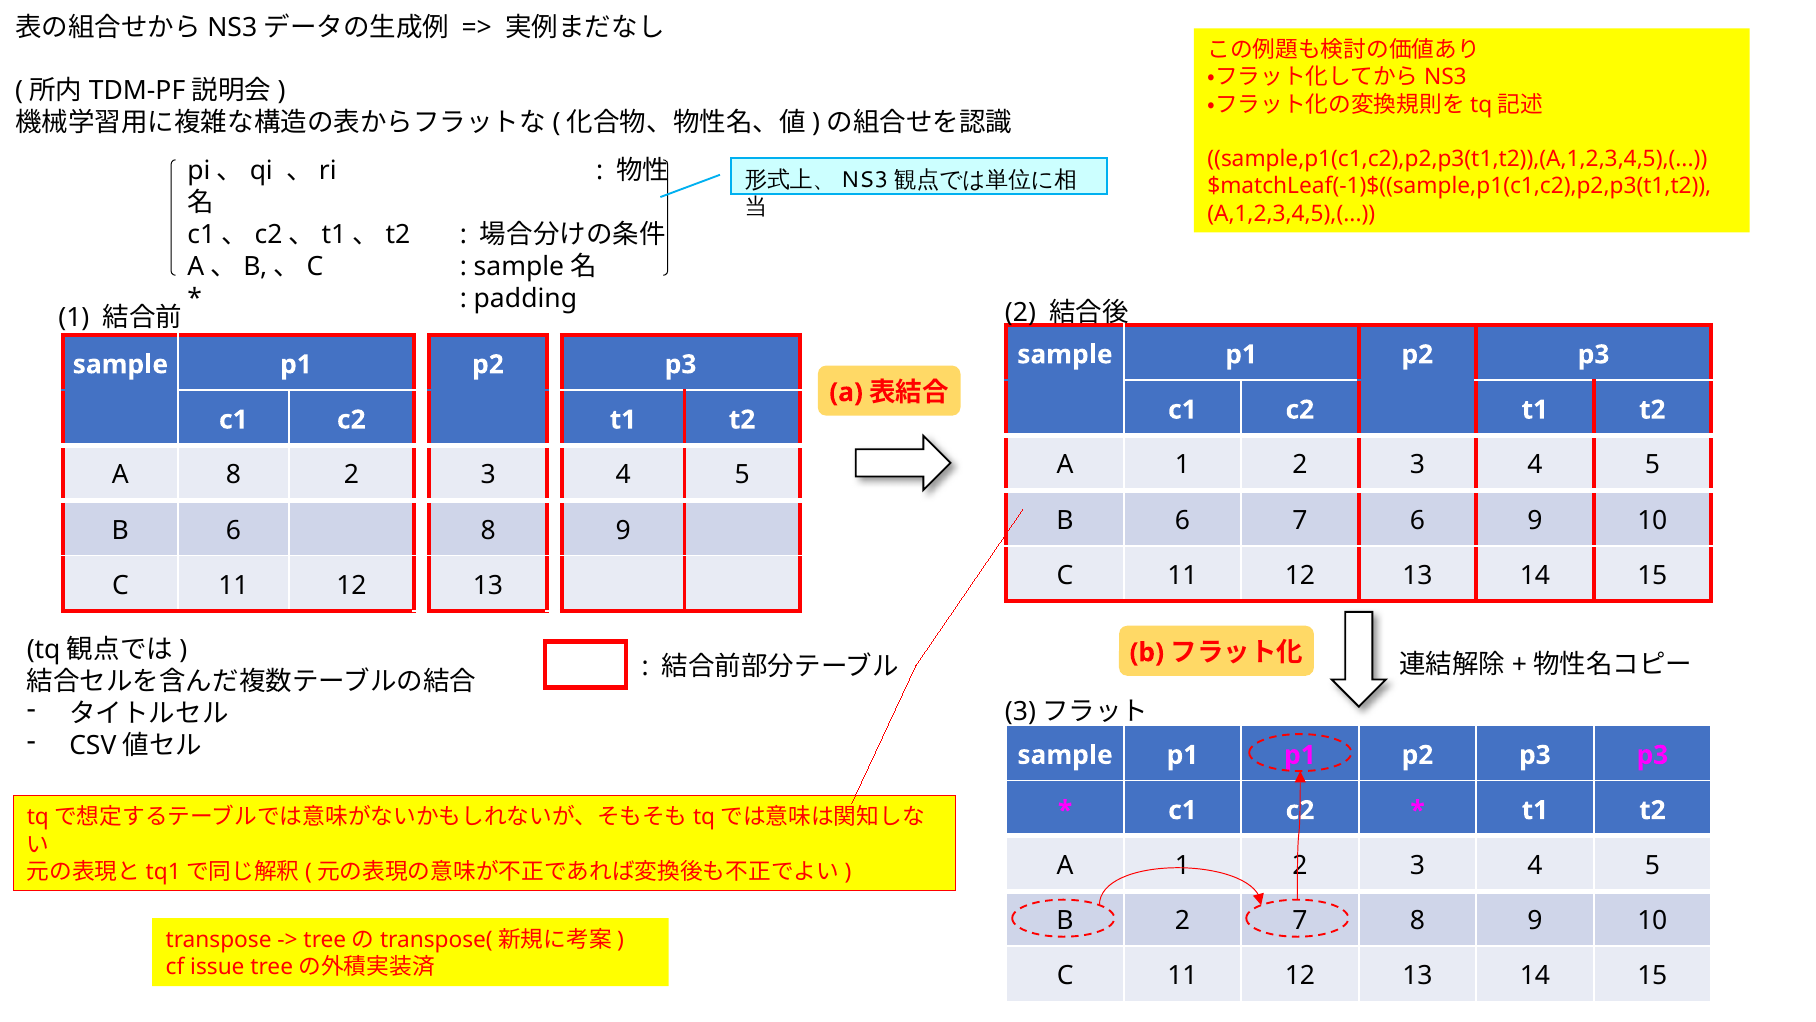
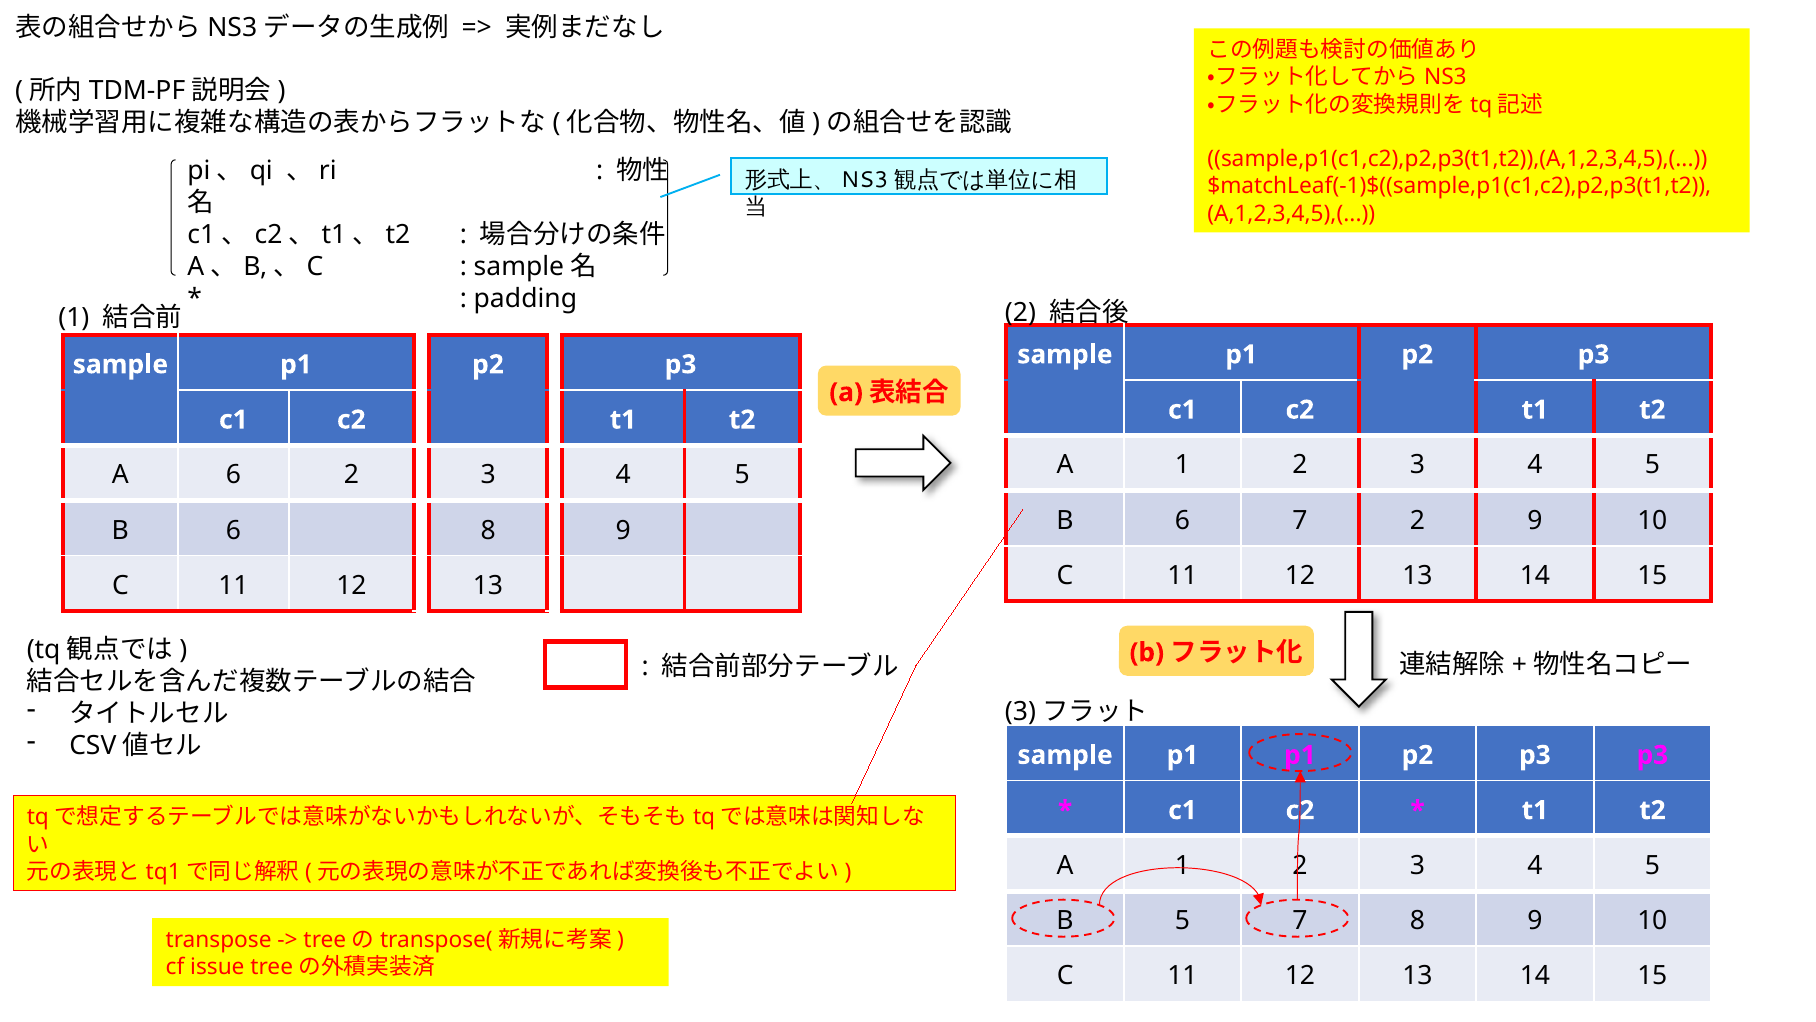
A 8: 8 -> 6 (233, 475)
7 6: 6 -> 2 (1418, 520)
B 2: 2 -> 5 (1183, 920)
